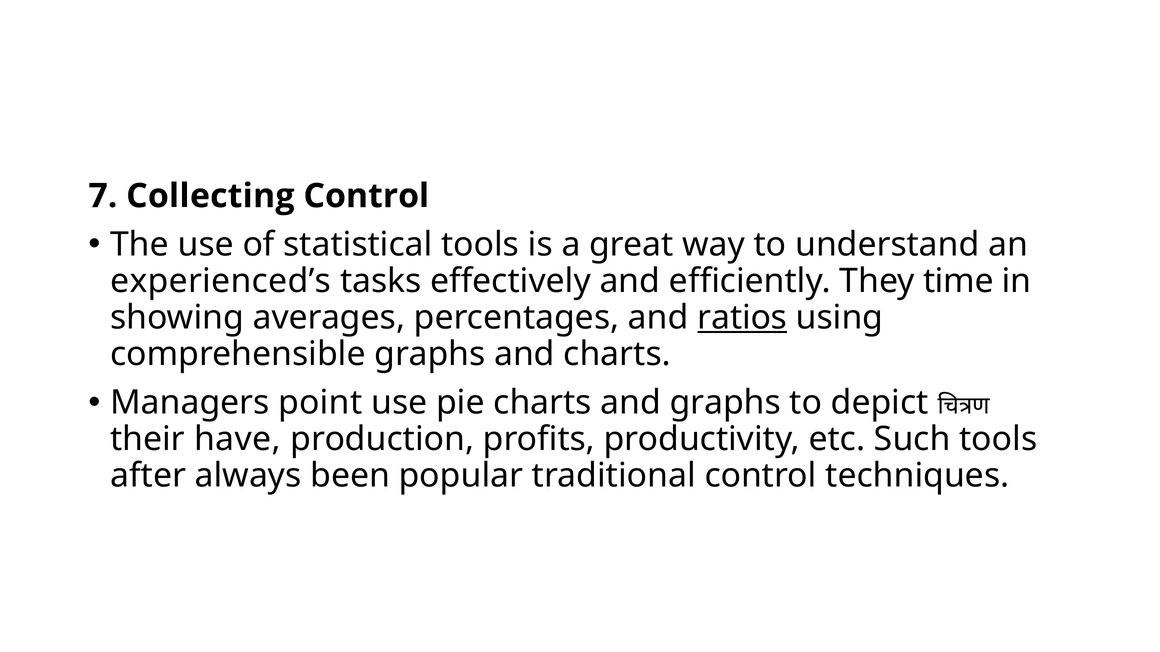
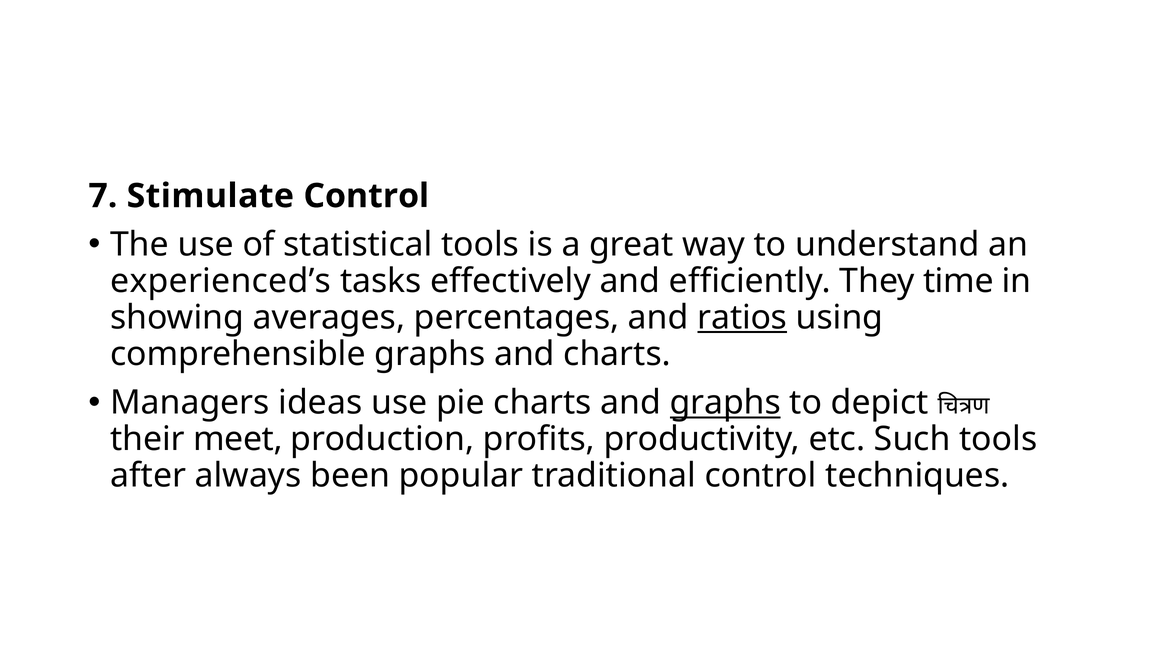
Collecting: Collecting -> Stimulate (210, 196)
point: point -> ideas (320, 403)
graphs underline: none -> present (725, 403)
have: have -> meet (238, 440)
